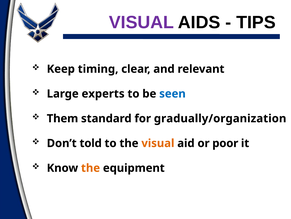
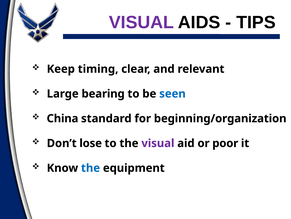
experts: experts -> bearing (103, 93)
Them: Them -> China (62, 118)
gradually/organization: gradually/organization -> beginning/organization (220, 118)
told: told -> lose (91, 143)
visual colour: orange -> purple (158, 143)
the colour: orange -> blue (91, 167)
